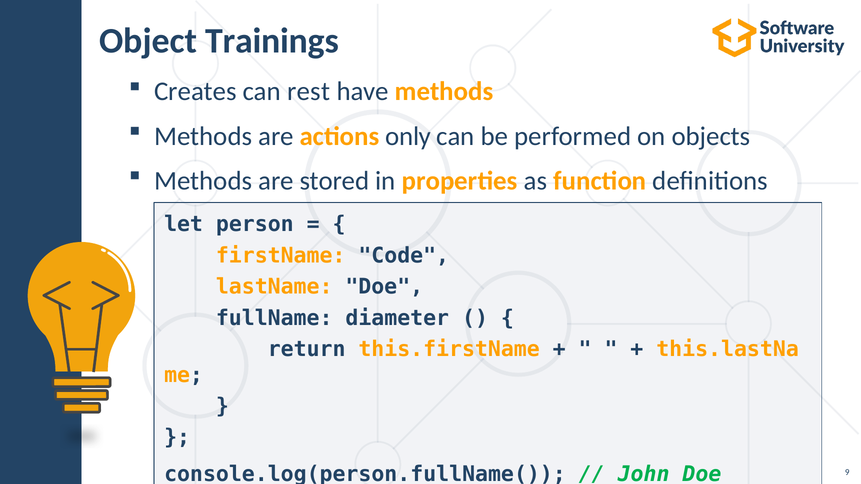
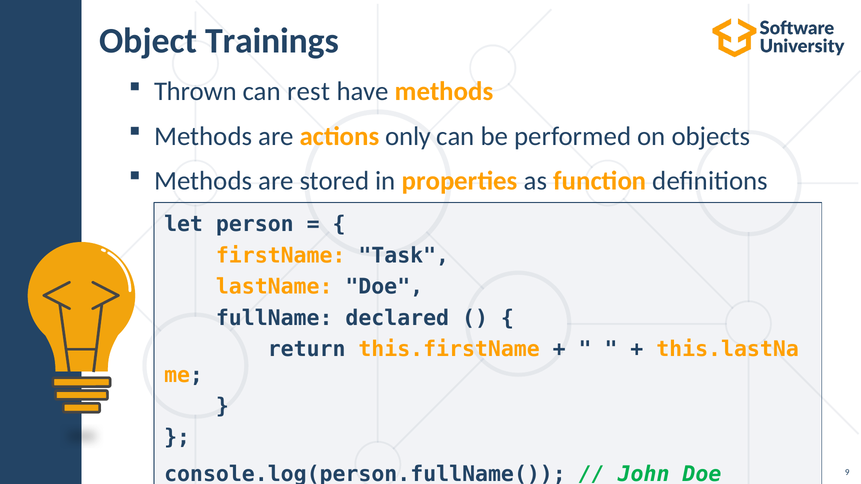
Creates: Creates -> Thrown (196, 92)
Code: Code -> Task (404, 256)
diameter: diameter -> declared (397, 318)
